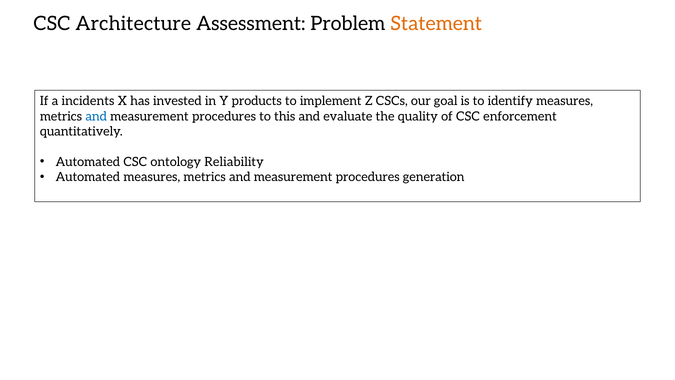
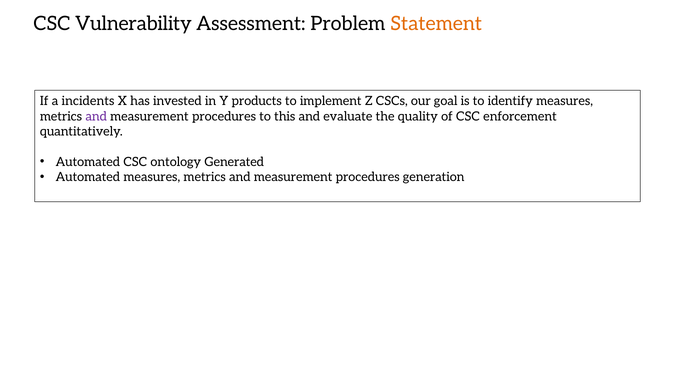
Architecture: Architecture -> Vulnerability (134, 24)
and colour: blue -> purple (96, 116)
Reliability: Reliability -> Generated (234, 162)
